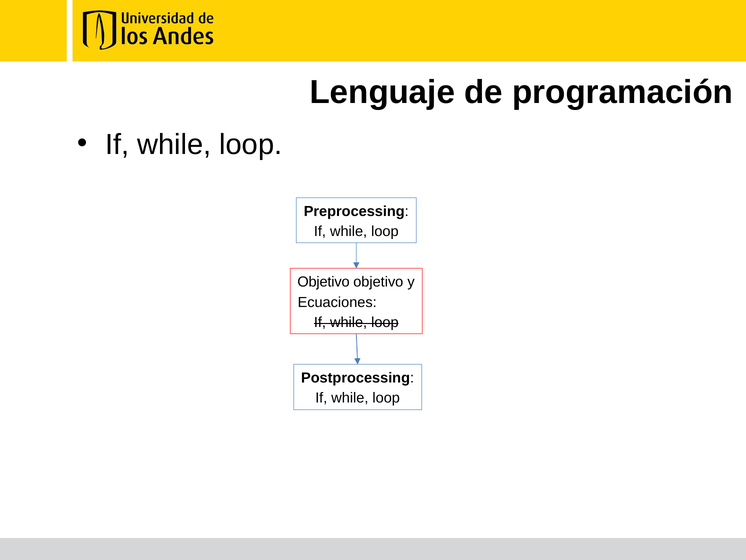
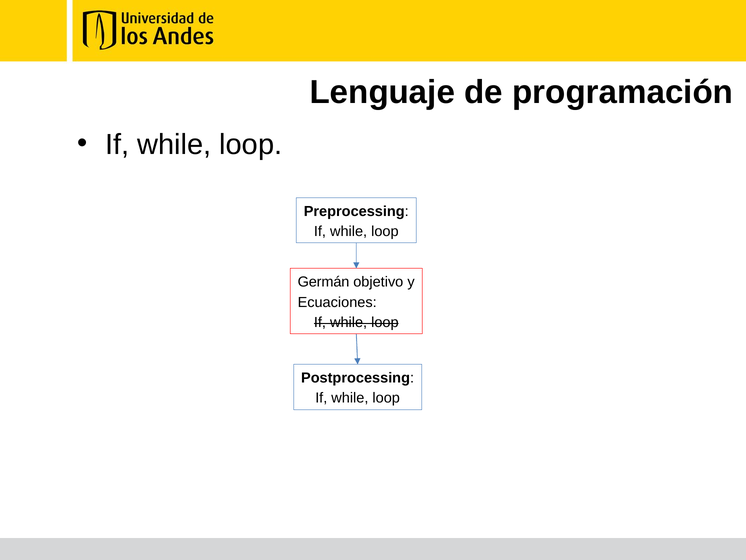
Objetivo: Objetivo -> Germán (324, 282)
